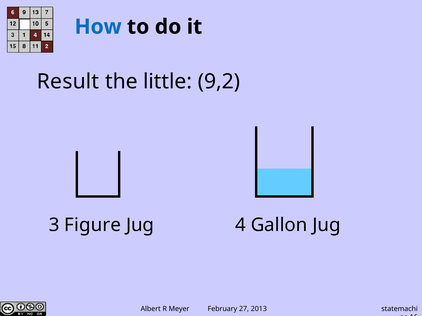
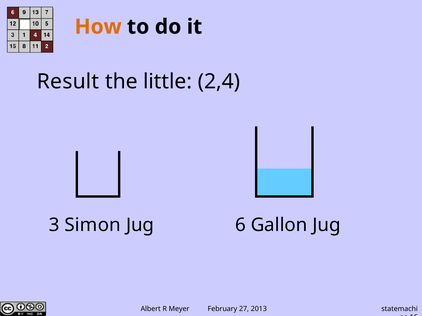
How colour: blue -> orange (98, 27)
9,2: 9,2 -> 2,4 (219, 82)
Figure: Figure -> Simon (93, 225)
4: 4 -> 6 (240, 225)
